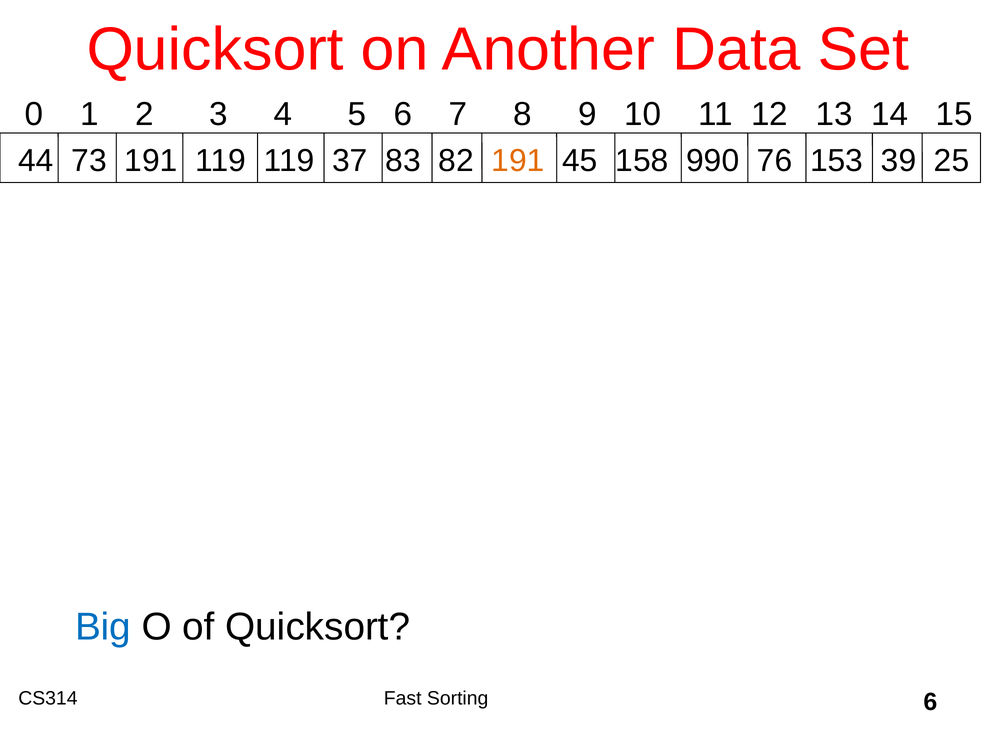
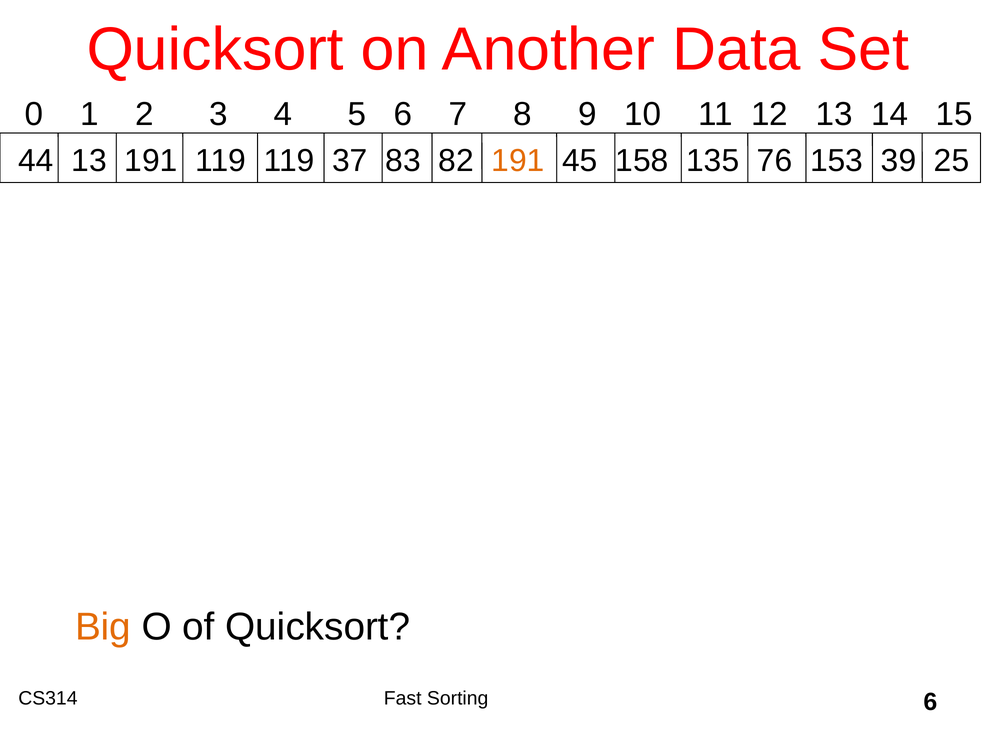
44 73: 73 -> 13 (89, 161)
990: 990 -> 135 (713, 161)
Big colour: blue -> orange (103, 628)
